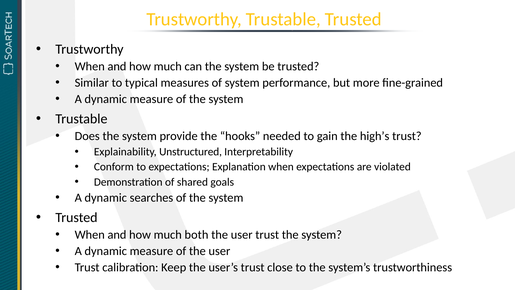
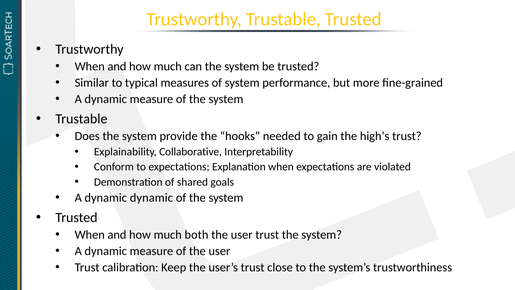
Unstructured: Unstructured -> Collaborative (191, 152)
dynamic searches: searches -> dynamic (151, 197)
